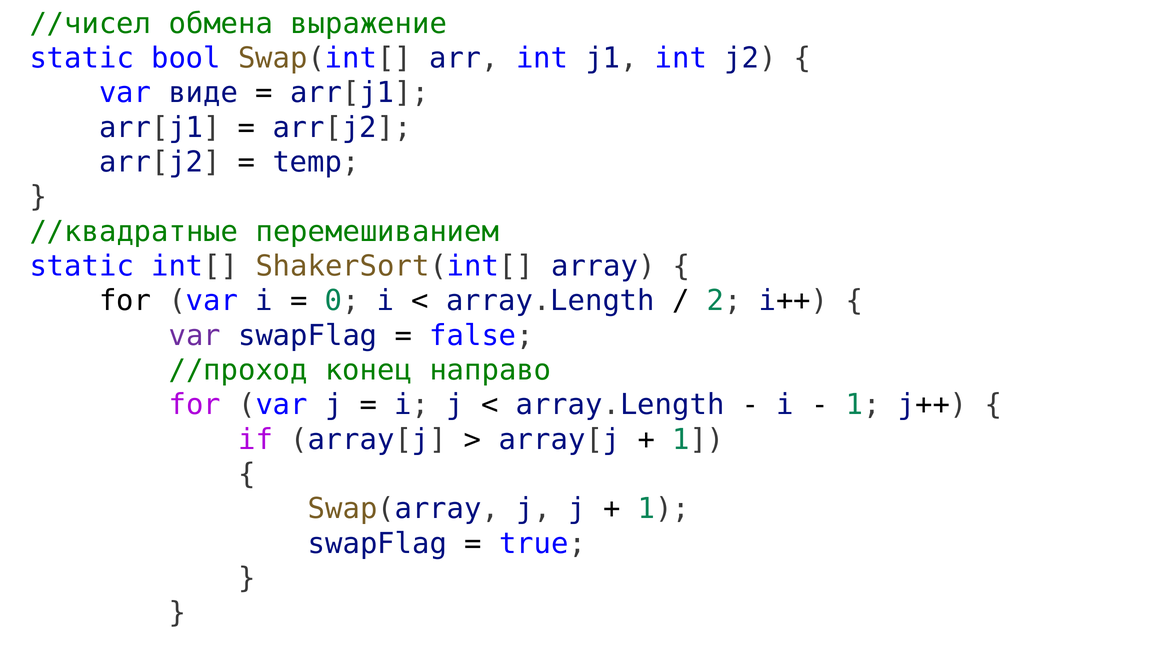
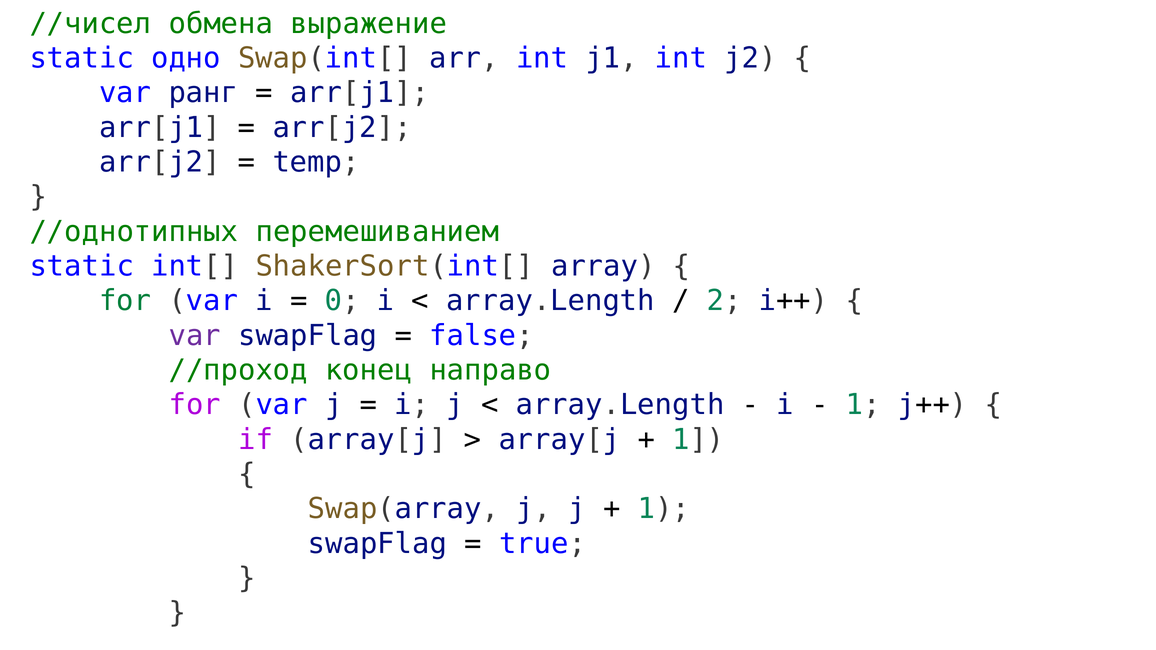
bool: bool -> одно (186, 58)
виде: виде -> ранг (203, 93)
//квадратные: //квадратные -> //однотипных (134, 232)
for colour: black -> green (125, 301)
